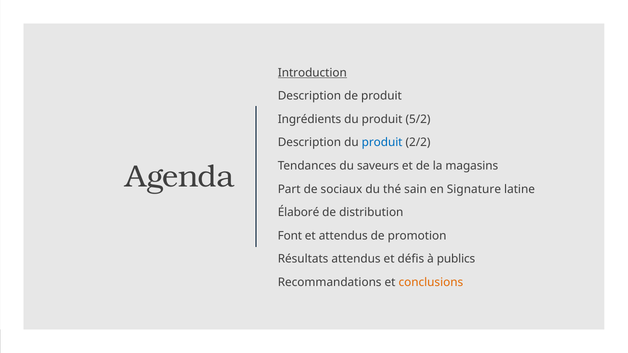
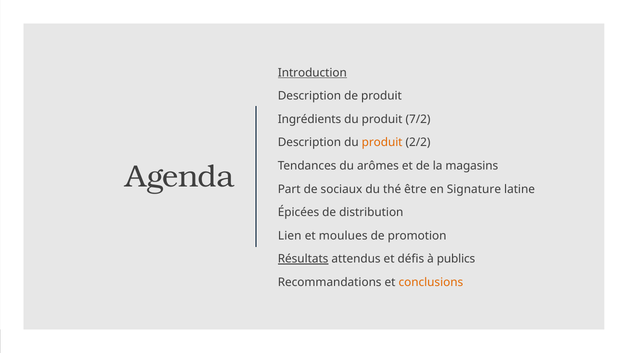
5/2: 5/2 -> 7/2 (418, 119)
produit colour: blue -> orange (382, 143)
saveurs: saveurs -> arômes (378, 166)
sain: sain -> être (415, 189)
Élaboré: Élaboré -> Épicées (298, 213)
Font: Font -> Lien (290, 236)
et attendus: attendus -> moulues (343, 236)
Résultats underline: none -> present (303, 259)
